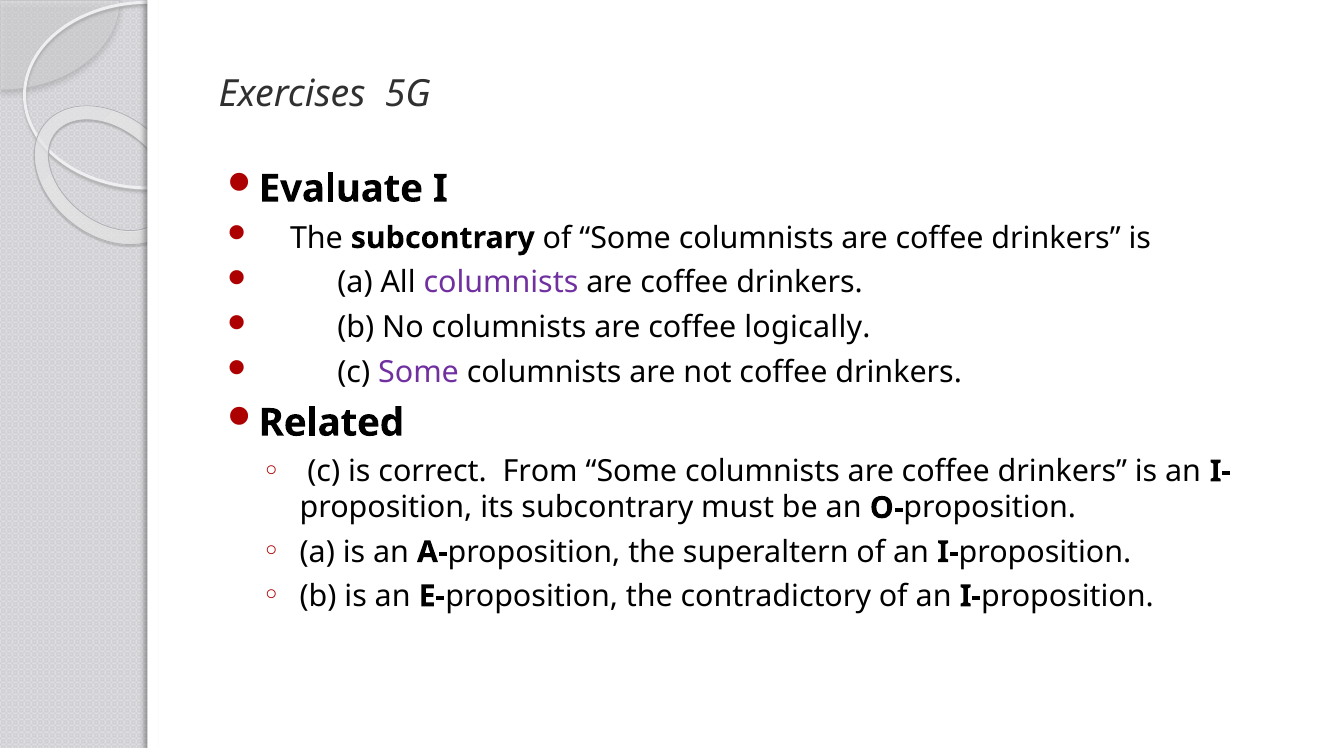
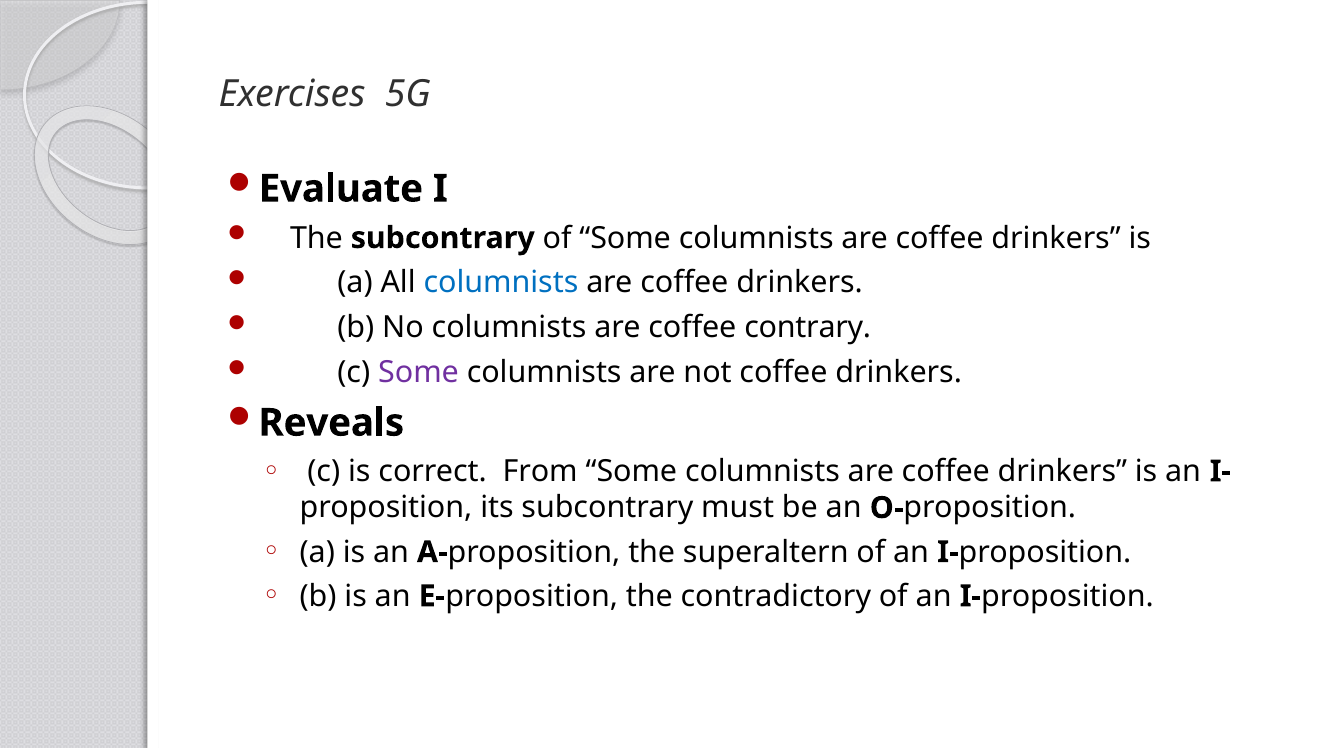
columnists colour: purple -> blue (501, 283)
logically: logically -> contrary (808, 328)
Related: Related -> Reveals (331, 423)
